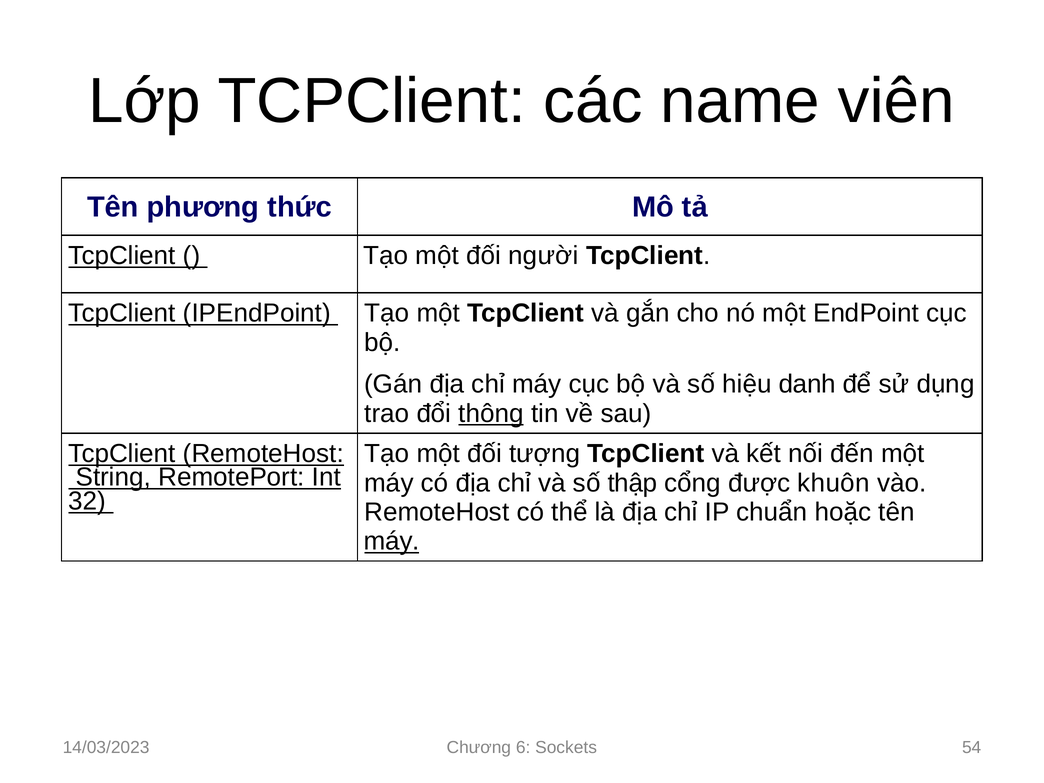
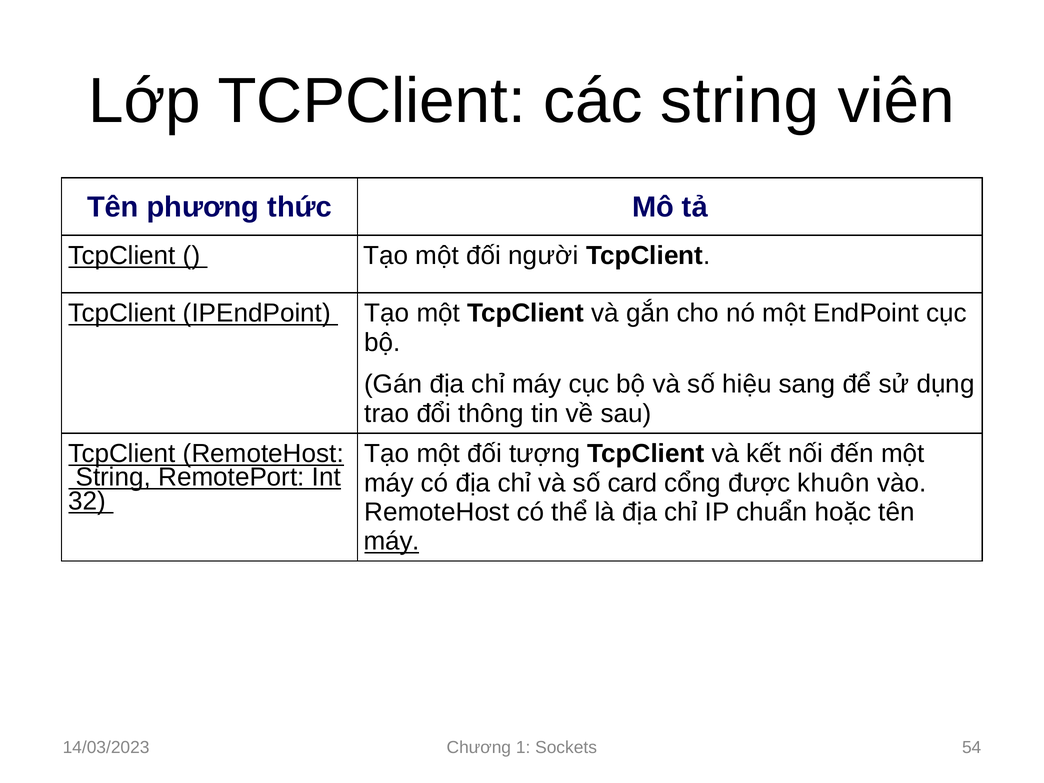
các name: name -> string (740, 101)
danh: danh -> sang (807, 384)
thông underline: present -> none (491, 414)
thập: thập -> card (633, 483)
6: 6 -> 1 (523, 748)
